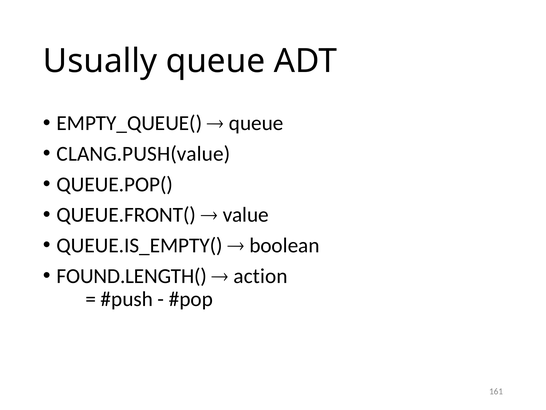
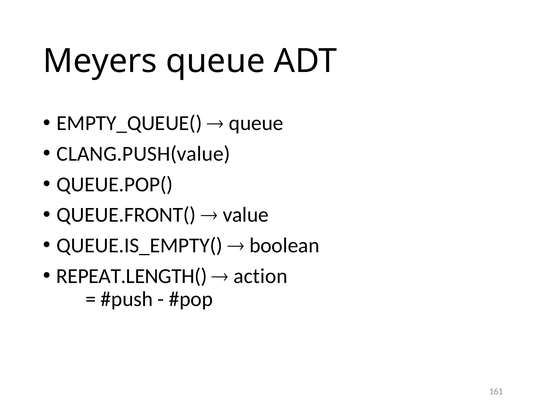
Usually: Usually -> Meyers (100, 61)
FOUND.LENGTH(: FOUND.LENGTH( -> REPEAT.LENGTH( (132, 276)
